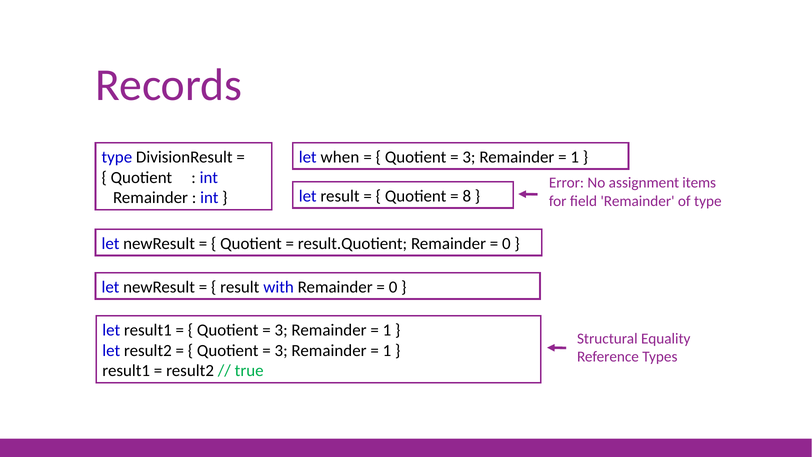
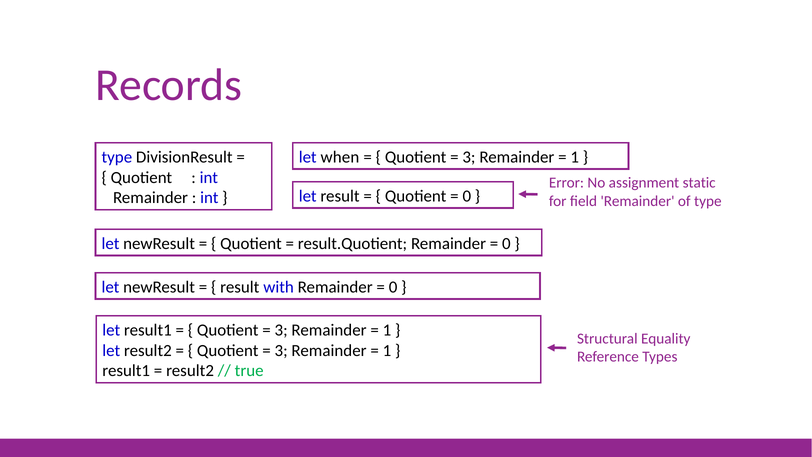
items: items -> static (699, 183)
8: 8 -> 0 (467, 196)
